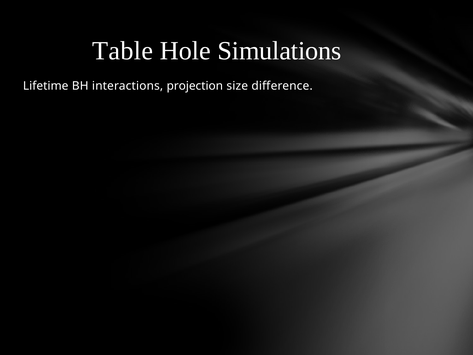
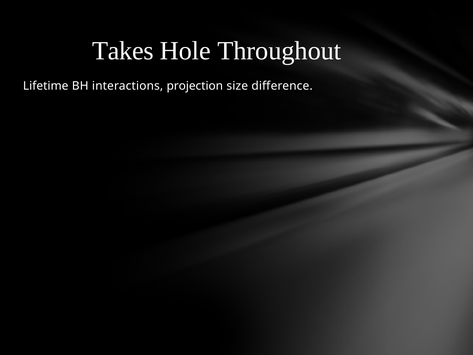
Table: Table -> Takes (123, 51)
Simulations: Simulations -> Throughout (279, 51)
